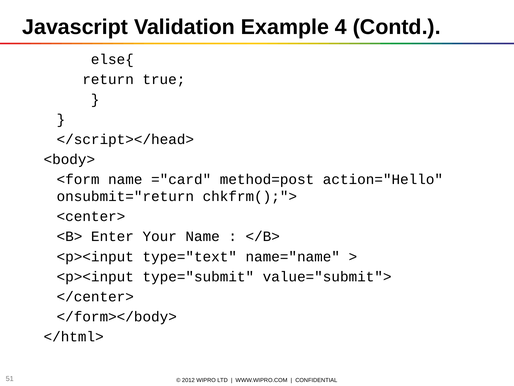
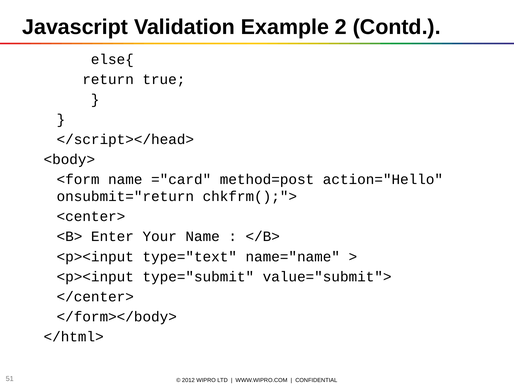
4: 4 -> 2 (341, 27)
